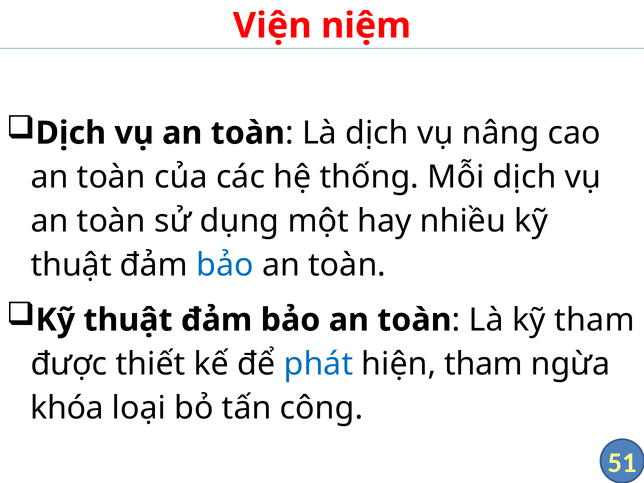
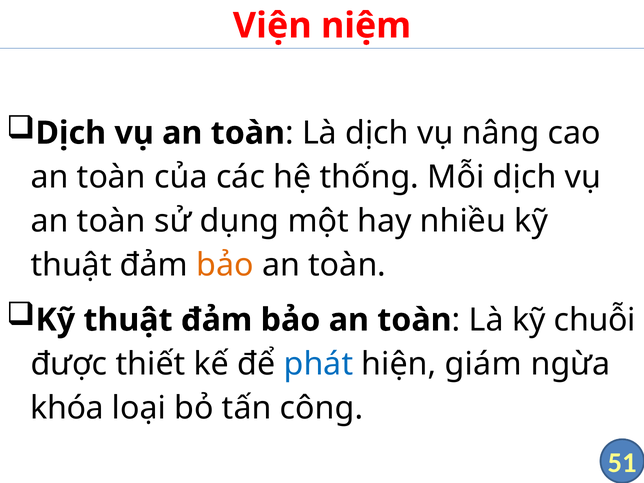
bảo colour: blue -> orange (225, 265)
kỹ tham: tham -> chuỗi (595, 320)
hiện tham: tham -> giám (483, 364)
